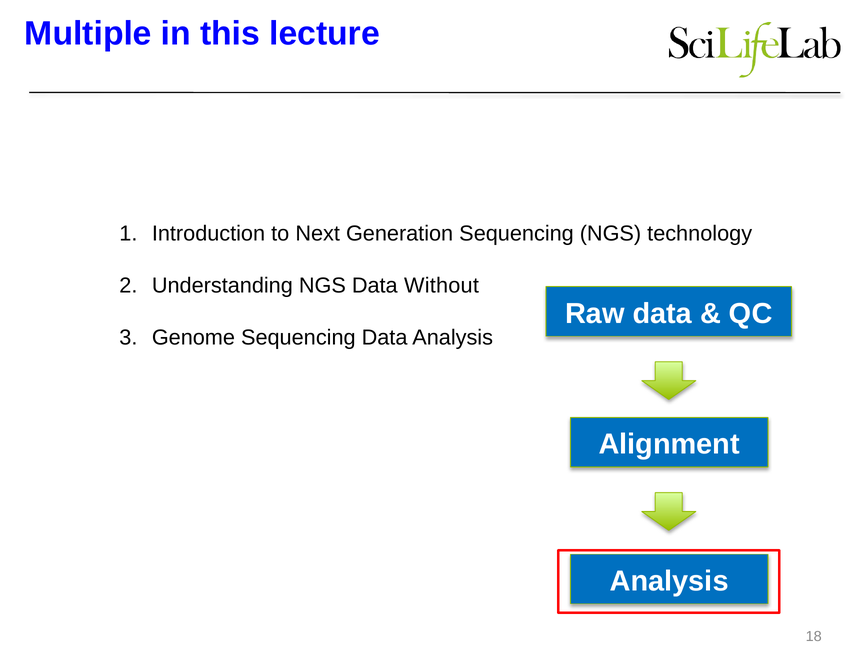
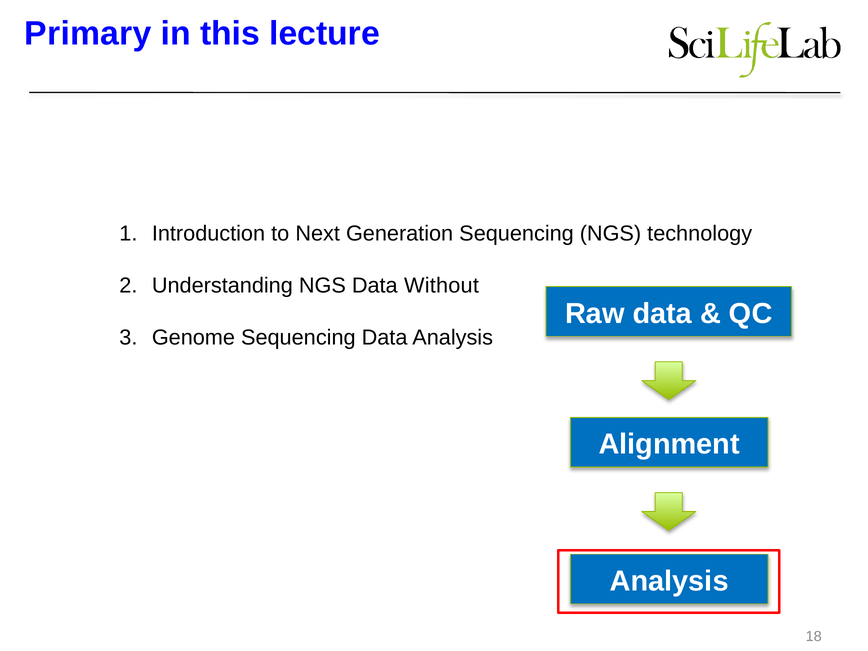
Multiple: Multiple -> Primary (88, 33)
